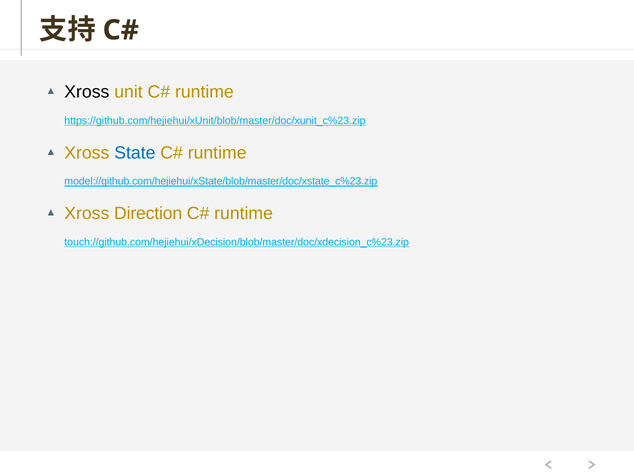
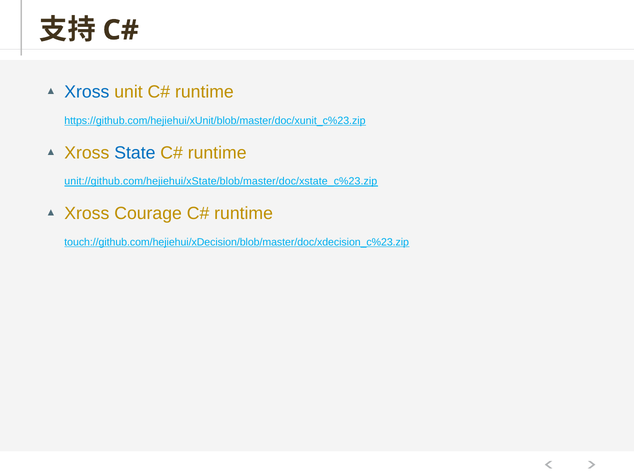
Xross colour: black -> blue (87, 92)
model://github.com/hejiehui/xState/blob/master/doc/xstate_c%23.zip: model://github.com/hejiehui/xState/blob/master/doc/xstate_c%23.zip -> unit://github.com/hejiehui/xState/blob/master/doc/xstate_c%23.zip (221, 181)
Direction: Direction -> Courage (148, 213)
